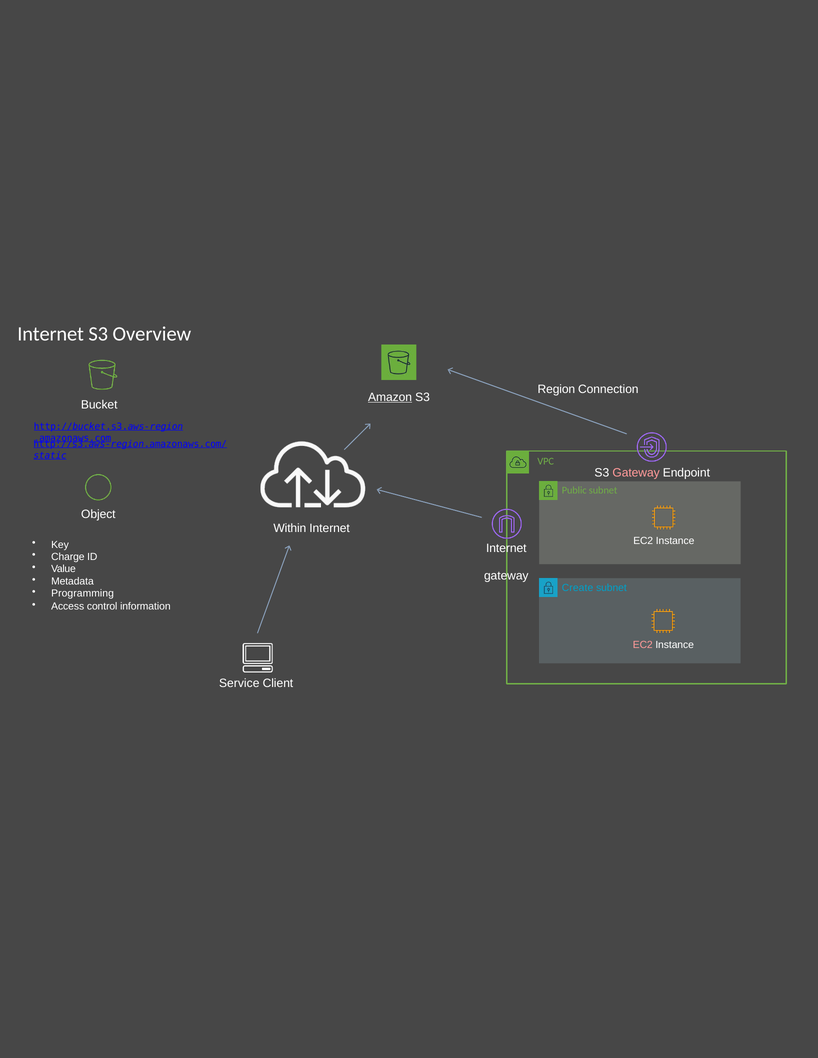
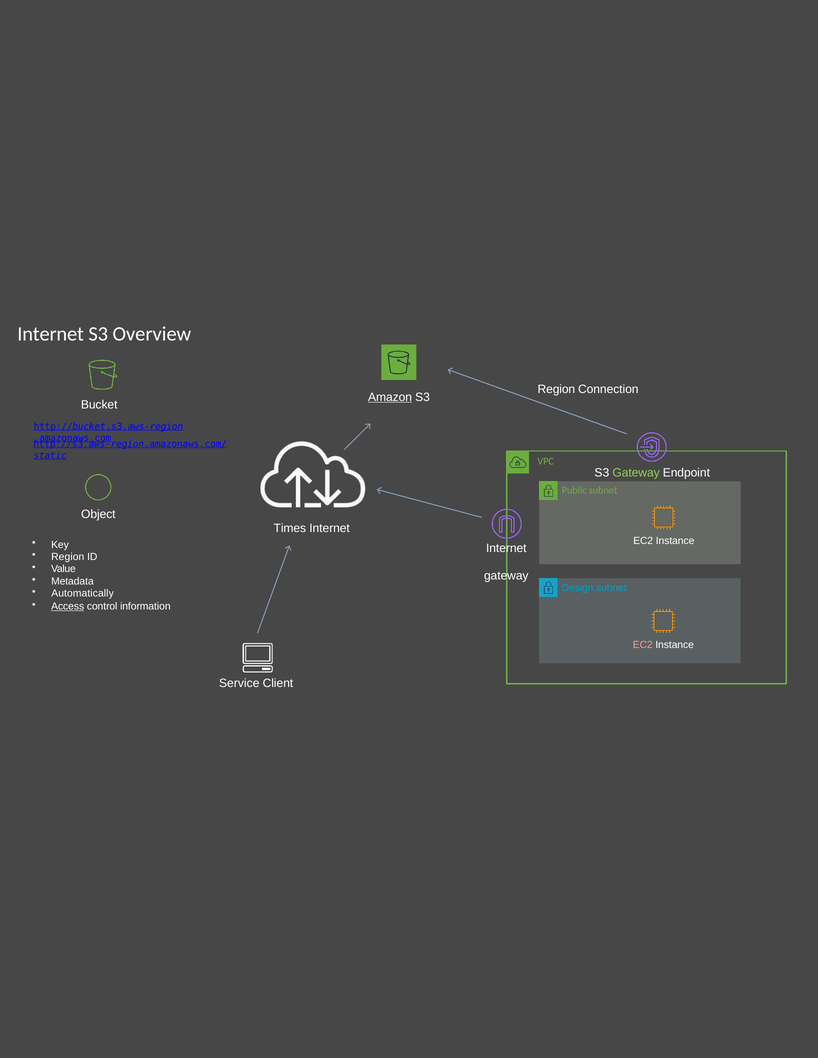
Gateway colour: pink -> light green (636, 473)
Within: Within -> Times (290, 529)
Charge: Charge -> Region (68, 557)
Create: Create -> Design (578, 588)
Programming: Programming -> Automatically (83, 594)
Access underline: none -> present (68, 607)
